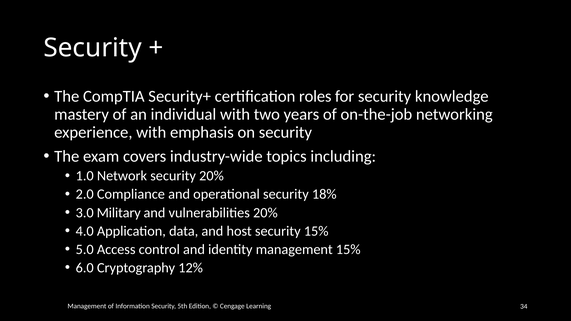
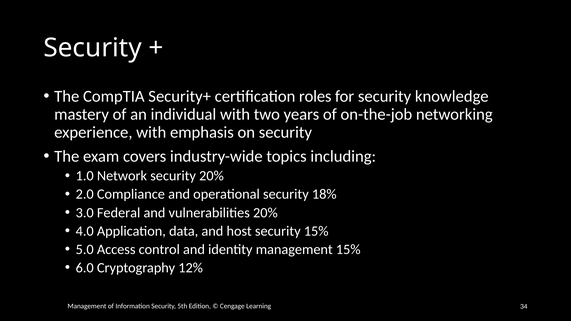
Military: Military -> Federal (119, 213)
